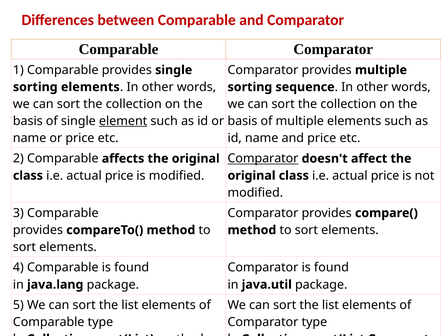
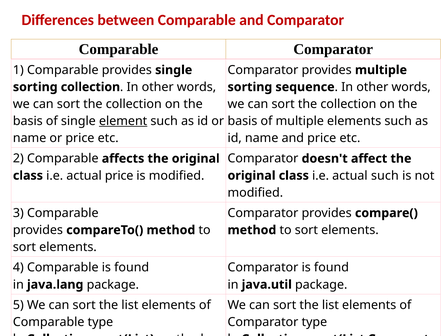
sorting elements: elements -> collection (90, 87)
Comparator underline: present -> none (263, 159)
price: price -> such (385, 176)
